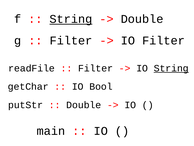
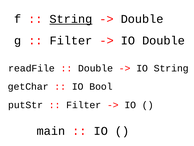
IO Filter: Filter -> Double (164, 40)
Filter: Filter -> Double (96, 68)
String underline: present -> none (171, 68)
Double: Double -> Filter (84, 105)
